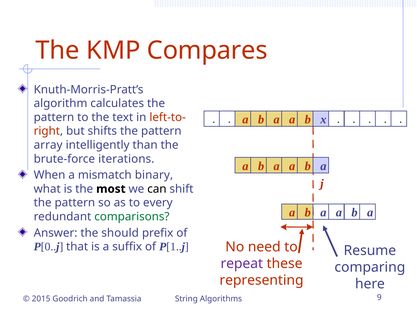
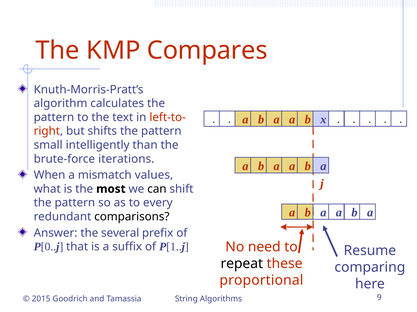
array: array -> small (48, 145)
binary: binary -> values (154, 176)
comparisons colour: green -> black (132, 217)
should: should -> several (120, 233)
repeat colour: purple -> black (242, 264)
representing: representing -> proportional (261, 281)
